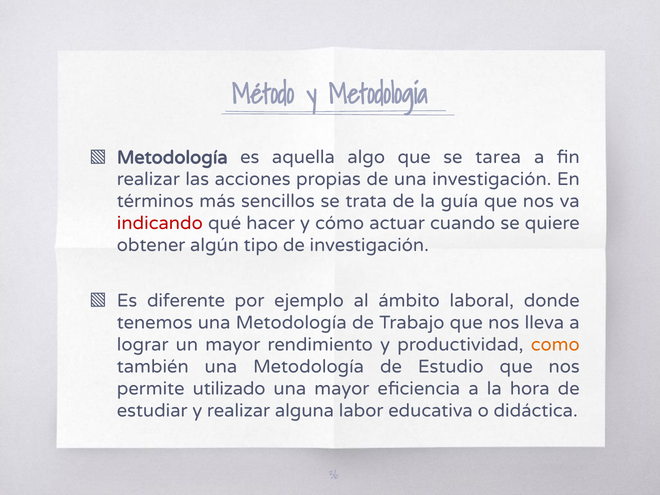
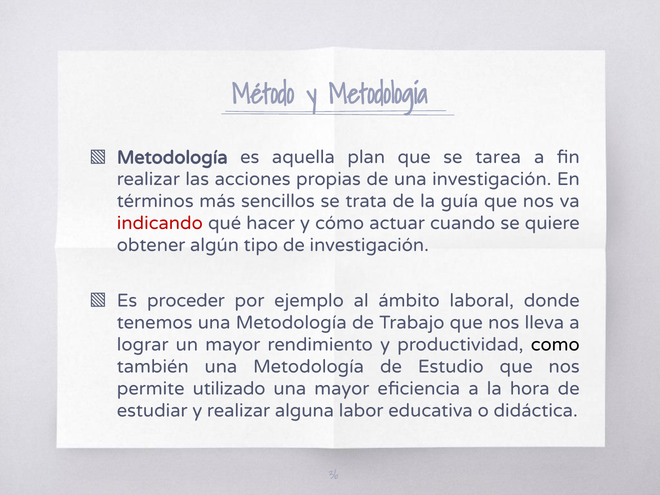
algo: algo -> plan (366, 157)
diferente: diferente -> proceder (186, 300)
como colour: orange -> black (555, 344)
